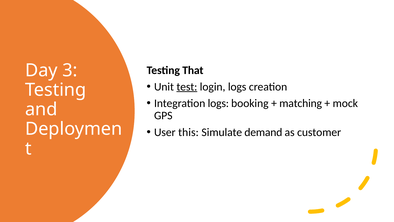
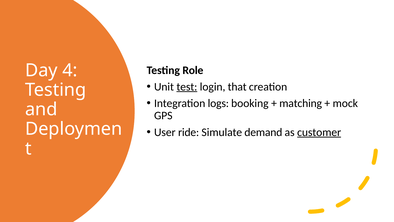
3: 3 -> 4 (70, 70)
That: That -> Role (193, 70)
login logs: logs -> that (237, 87)
this: this -> ride (189, 132)
customer underline: none -> present (319, 132)
